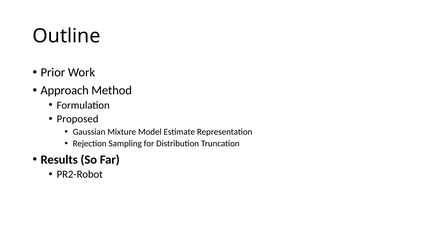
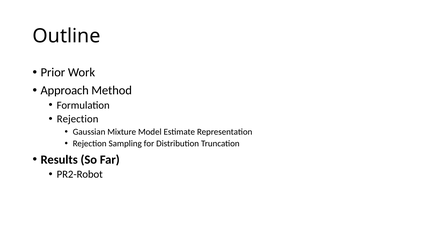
Proposed: Proposed -> Rejection (78, 119)
